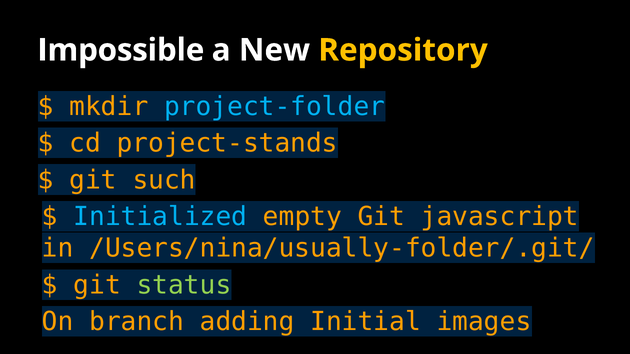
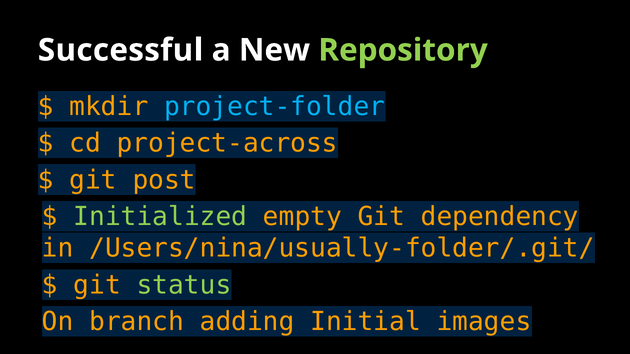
Impossible: Impossible -> Successful (121, 50)
Repository colour: yellow -> light green (403, 50)
project-stands: project-stands -> project-across (227, 143)
such: such -> post (164, 180)
Initialized colour: light blue -> light green (160, 217)
javascript: javascript -> dependency (500, 217)
